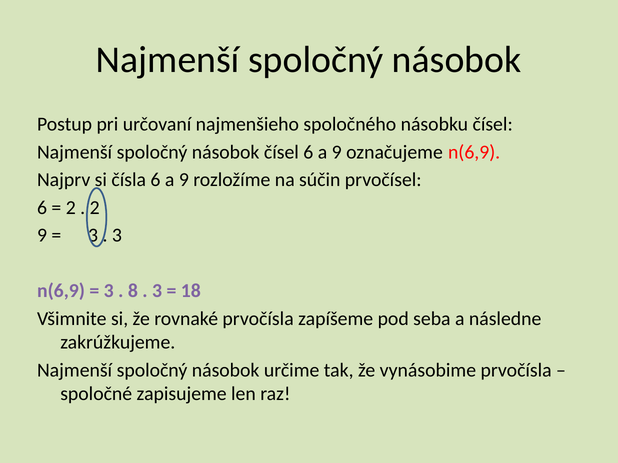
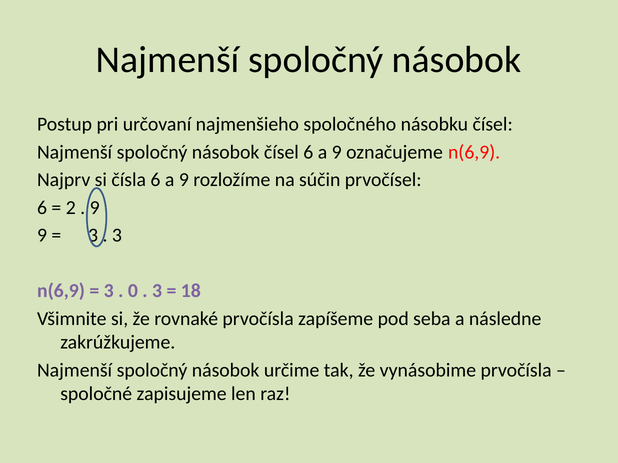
2: 2 -> 9 (95, 208)
8: 8 -> 0 (133, 291)
